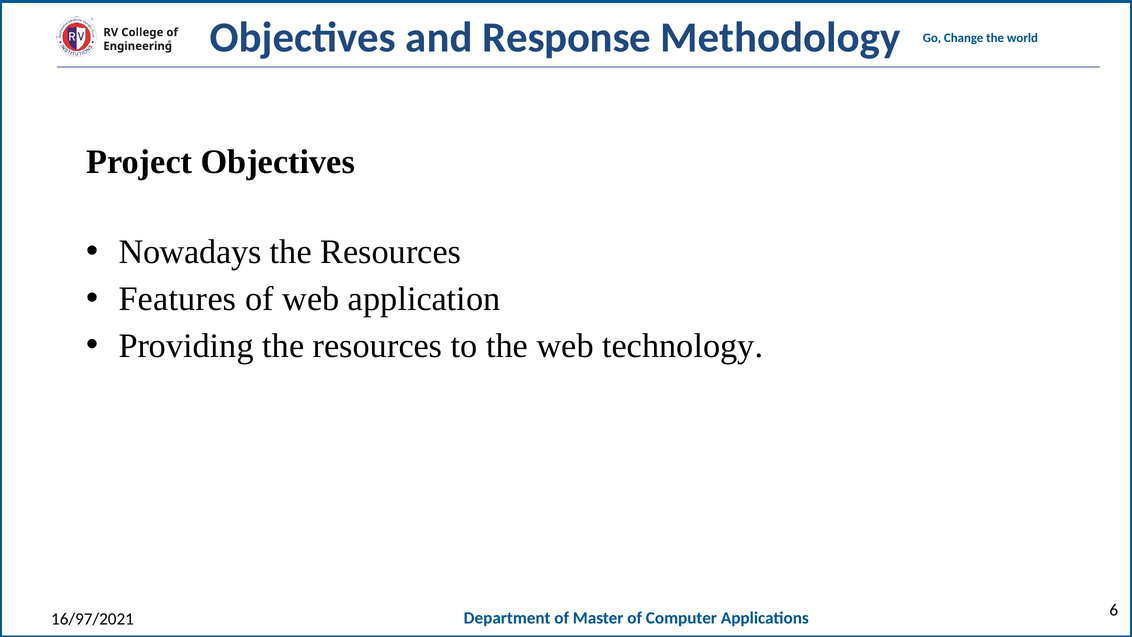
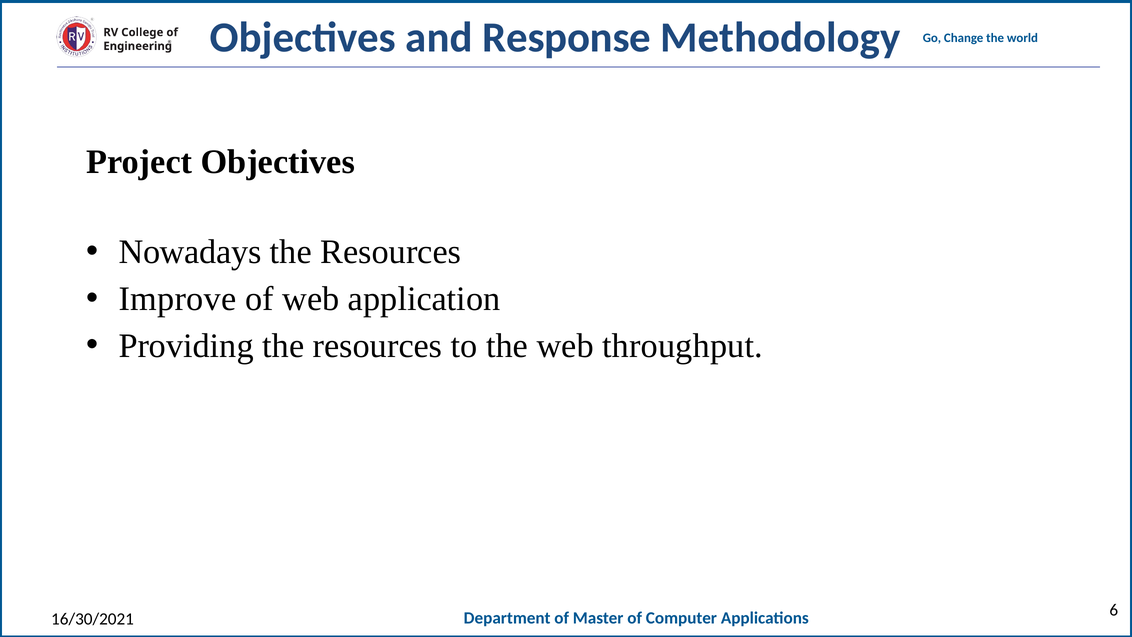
Features: Features -> Improve (177, 299)
technology: technology -> throughput (683, 346)
16/97/2021: 16/97/2021 -> 16/30/2021 (93, 619)
